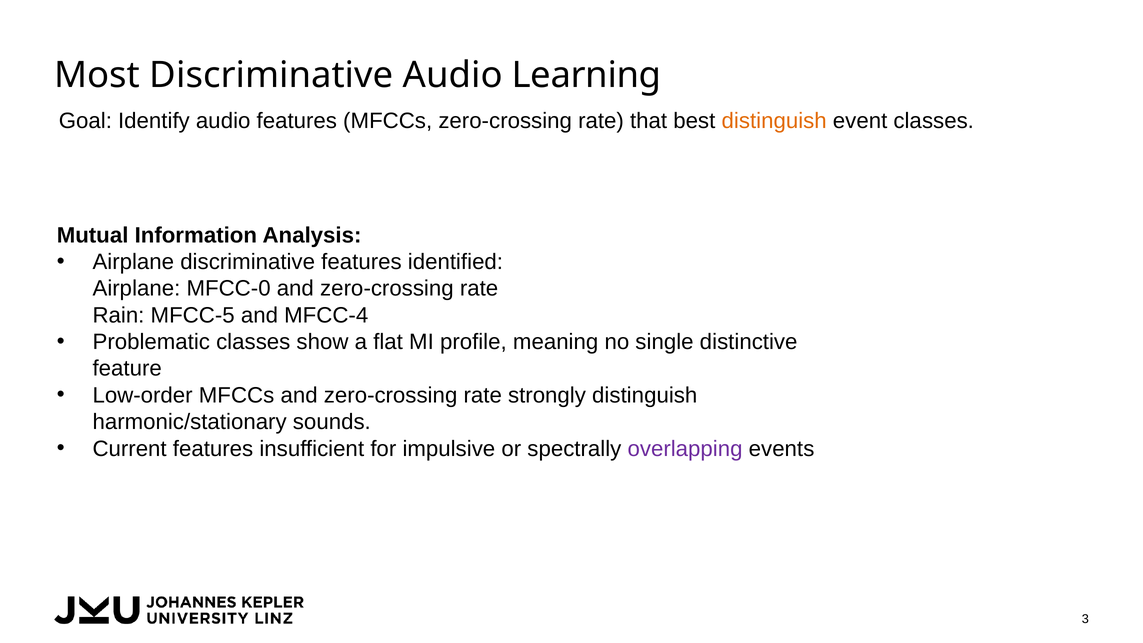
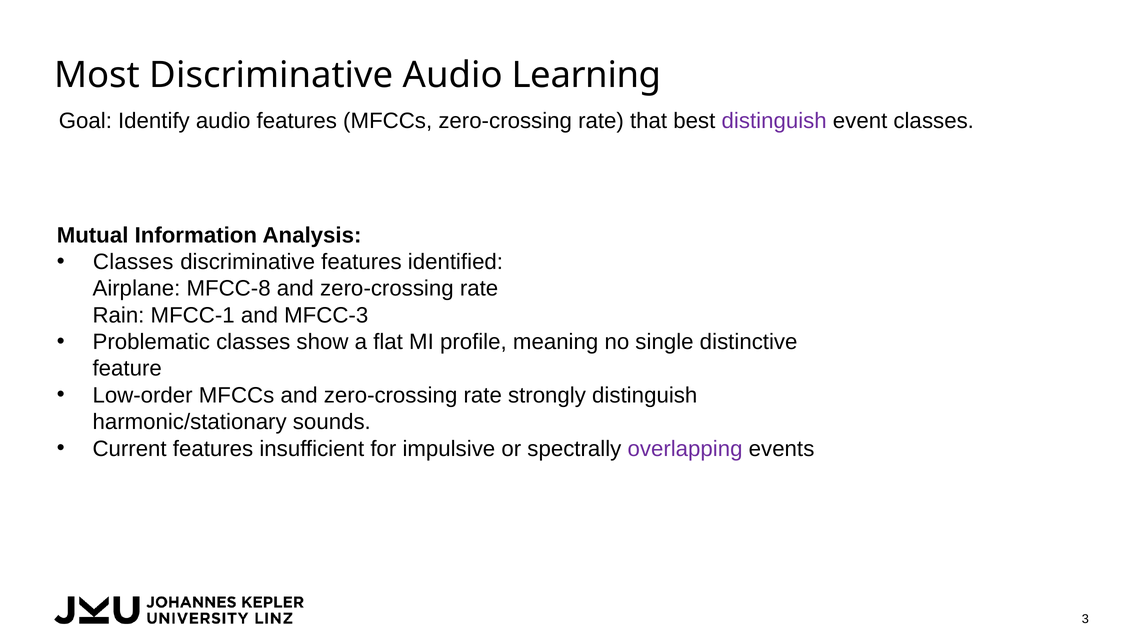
distinguish colour: orange -> purple (774, 121)
Airplane: Airplane -> Classes (133, 262)
MFCC-0: MFCC-0 -> MFCC-8 (229, 289)
MFCC-5: MFCC-5 -> MFCC-1 (193, 315)
MFCC-4: MFCC-4 -> MFCC-3 (326, 315)
